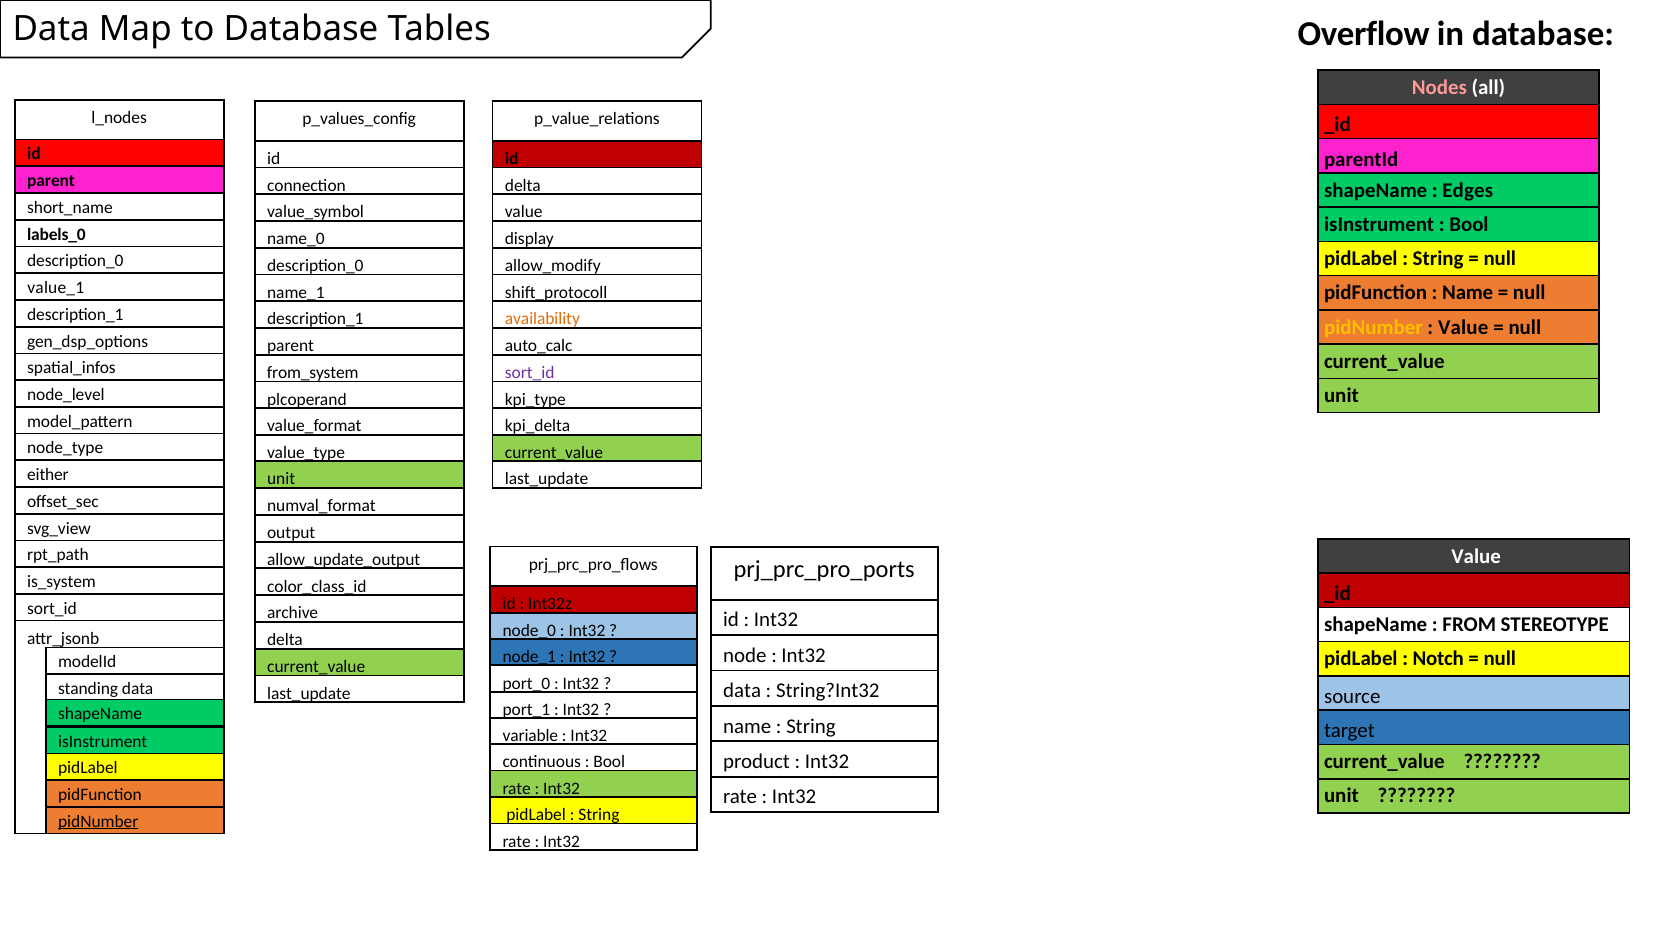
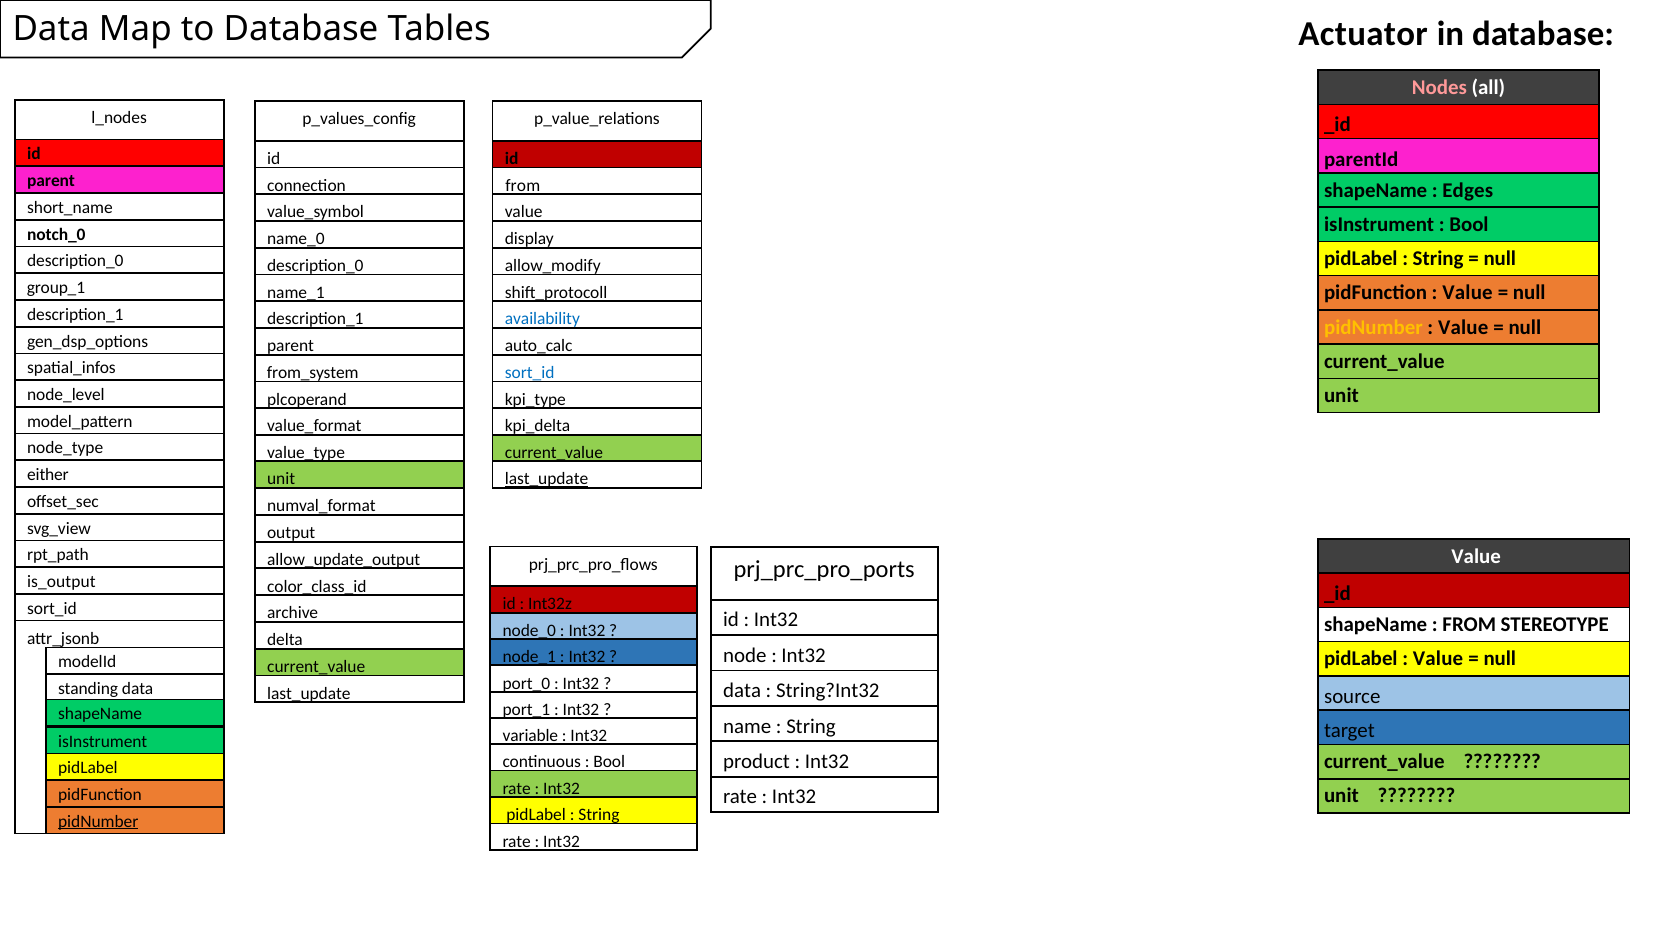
Overflow: Overflow -> Actuator (1363, 34)
delta: delta -> from (523, 185)
labels_0: labels_0 -> notch_0 (56, 234)
value_1: value_1 -> group_1 (56, 288)
Name: Name -> Value (1468, 293)
availability colour: orange -> blue (542, 319)
sort_id colour: purple -> blue (530, 373)
last_update underline: none -> present (547, 479)
is_system: is_system -> is_output (61, 582)
Notch: Notch -> Value (1438, 659)
